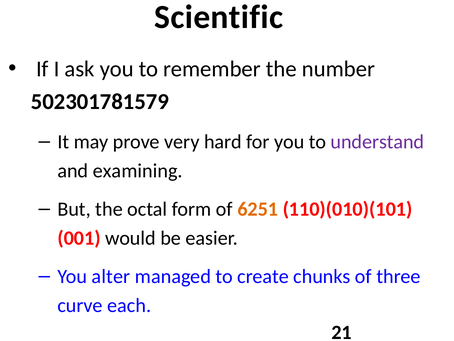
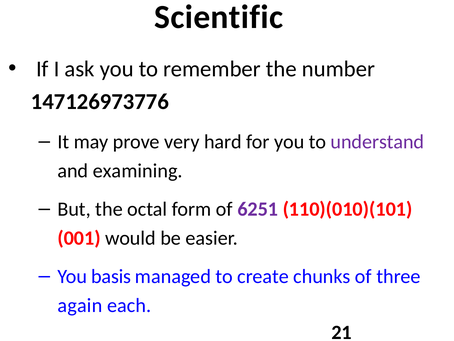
502301781579: 502301781579 -> 147126973776 (100, 102)
6251 colour: orange -> purple (258, 209)
alter: alter -> basis (111, 276)
curve: curve -> again (80, 305)
